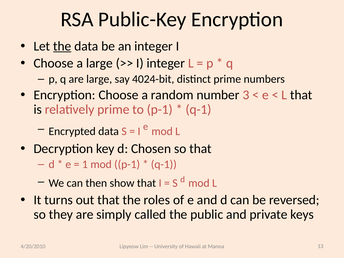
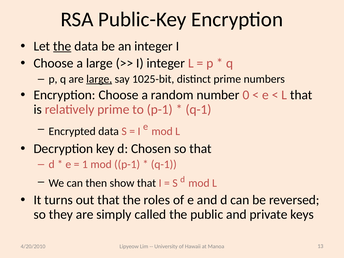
large underline: none -> present (99, 79)
4024-bit: 4024-bit -> 1025-bit (153, 79)
3: 3 -> 0 (246, 95)
